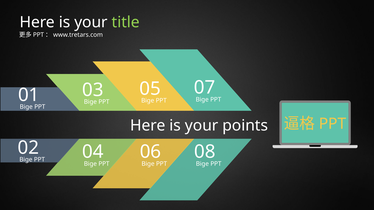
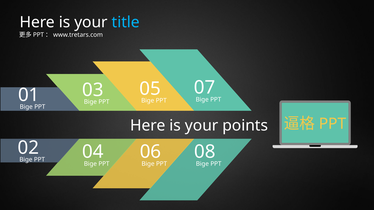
title colour: light green -> light blue (126, 22)
